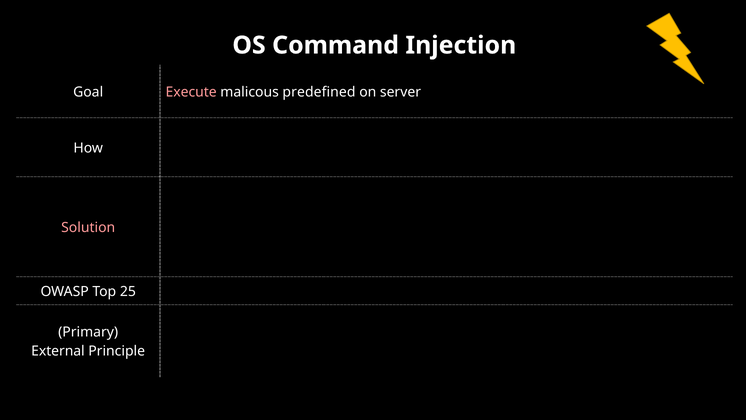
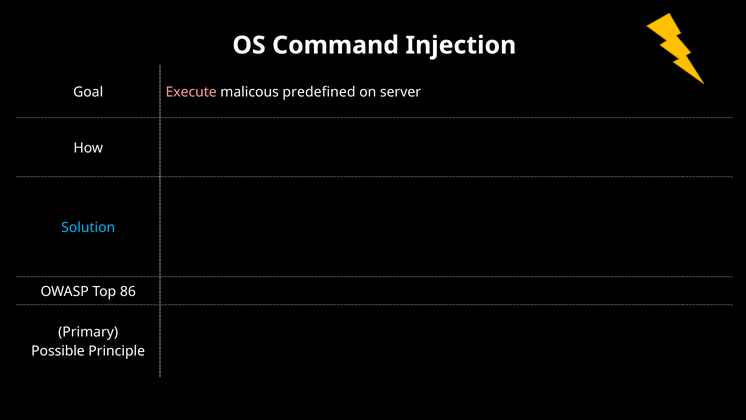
Solution colour: pink -> light blue (88, 227)
25: 25 -> 86 (128, 291)
External: External -> Possible (58, 351)
